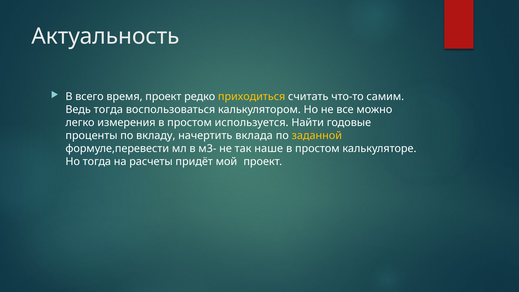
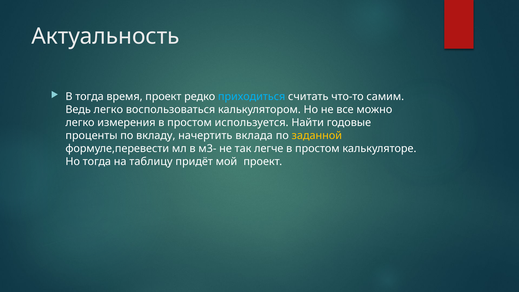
В всего: всего -> тогда (89, 97)
приходиться colour: yellow -> light blue (252, 97)
Ведь тогда: тогда -> легко (108, 110)
наше: наше -> легче (269, 149)
расчеты: расчеты -> таблицу (151, 161)
